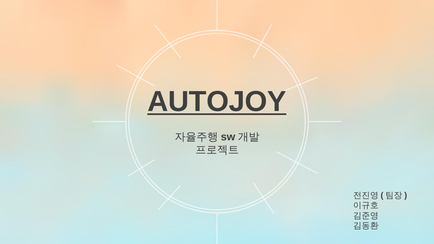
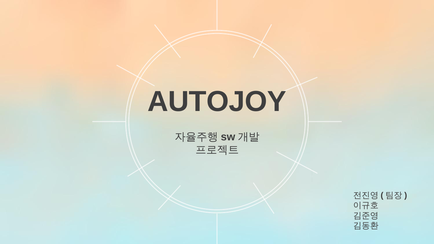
AUTOJOY underline: present -> none (217, 102)
